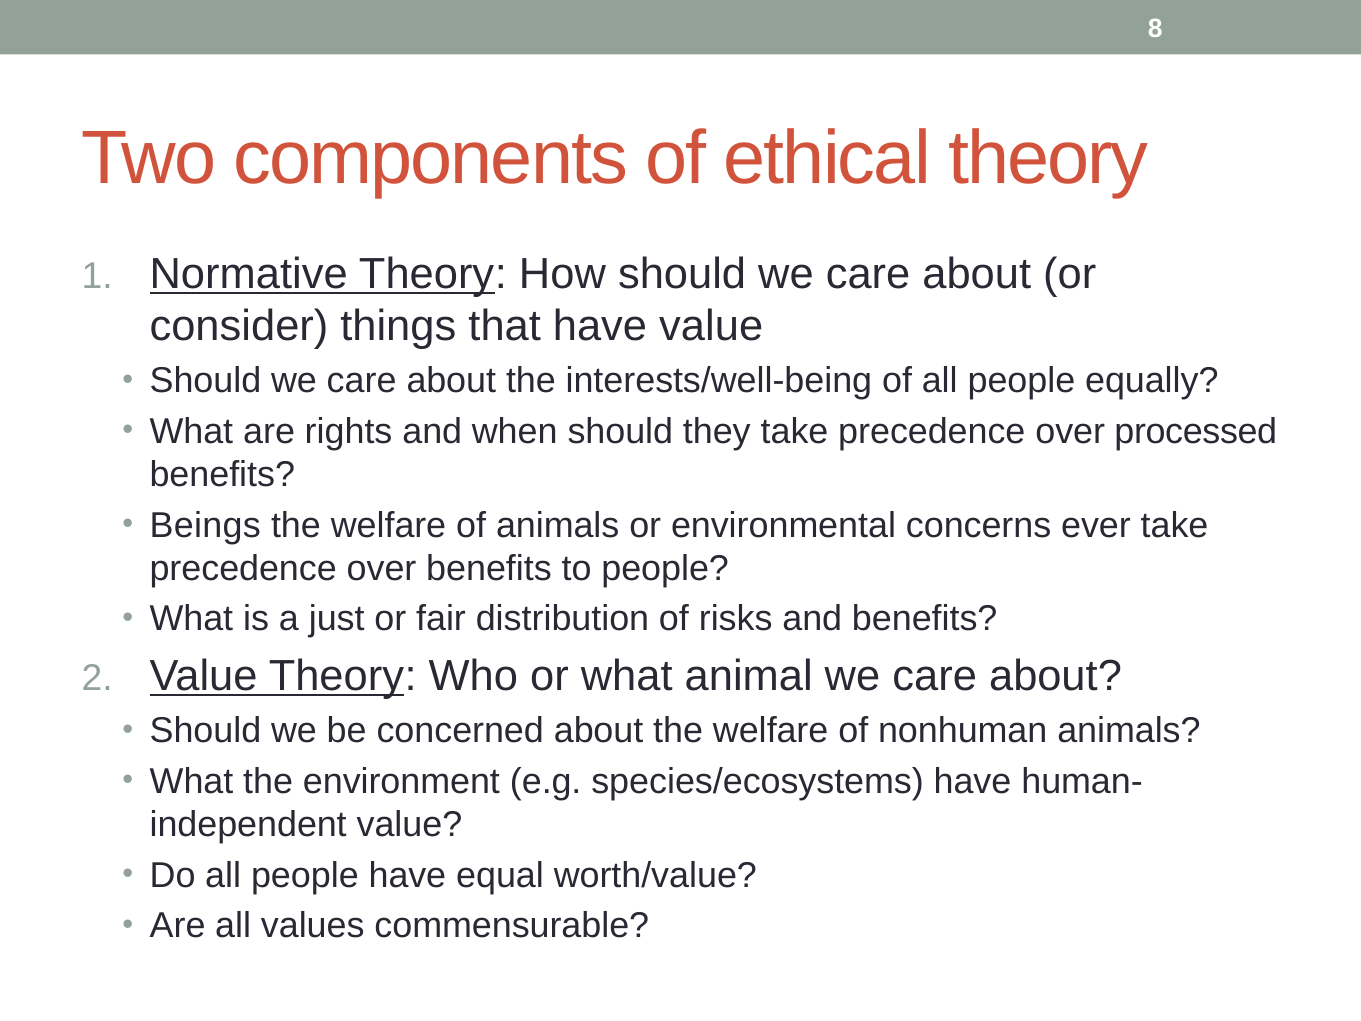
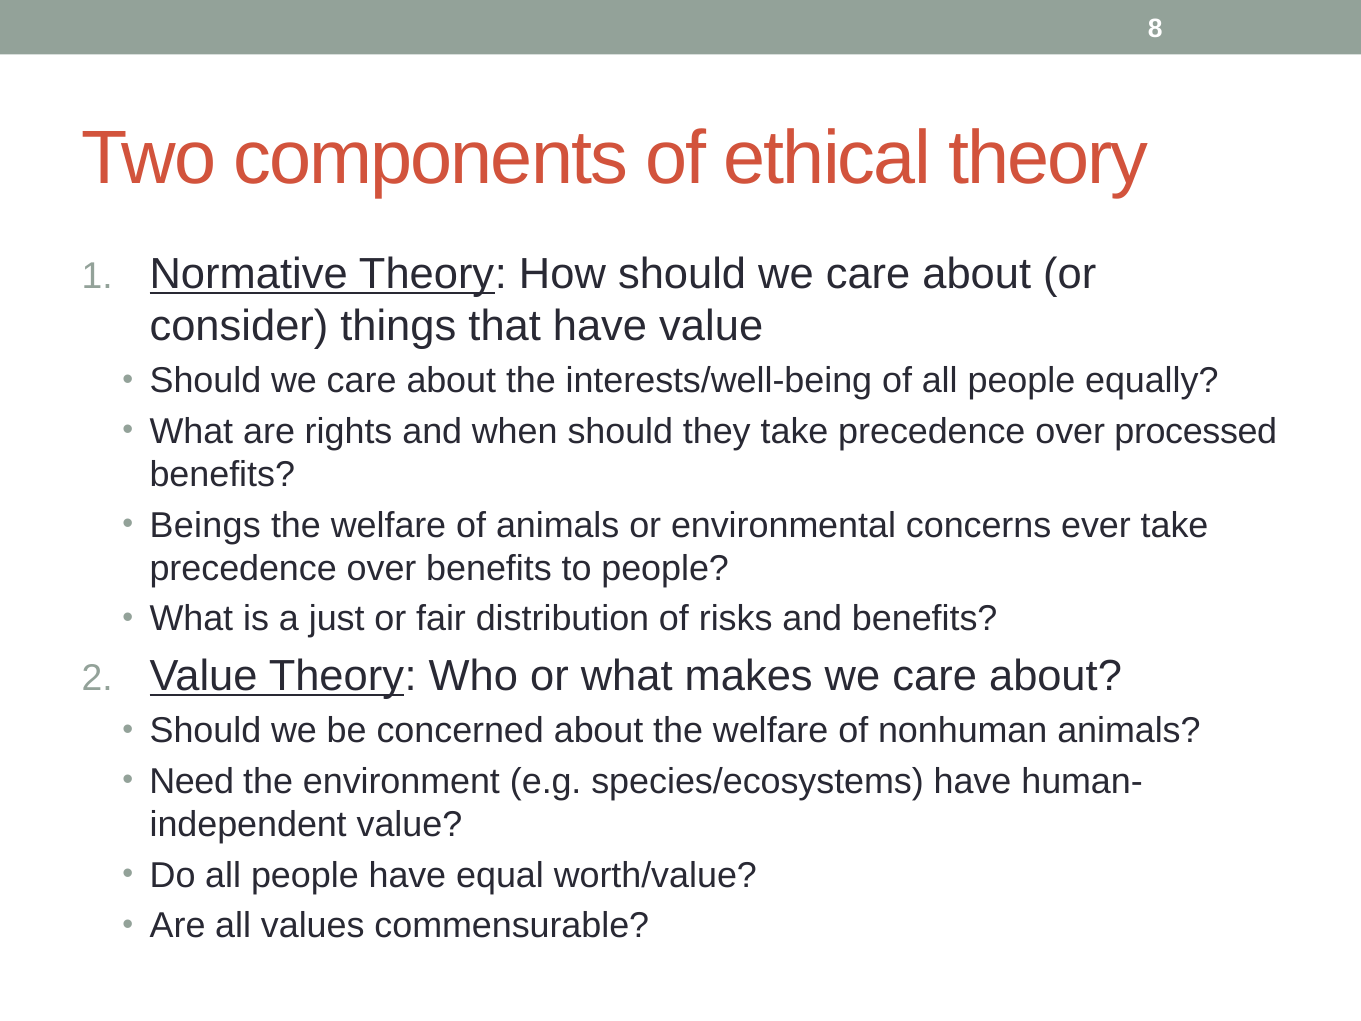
animal: animal -> makes (749, 676)
What: What -> Need (192, 781)
